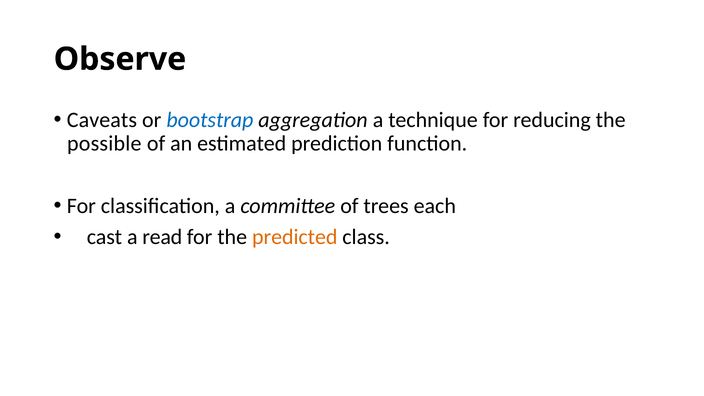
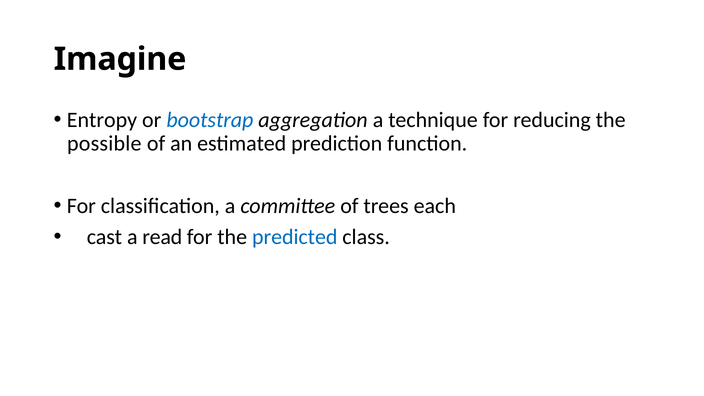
Observe: Observe -> Imagine (120, 59)
Caveats: Caveats -> Entropy (102, 120)
predicted colour: orange -> blue (295, 237)
